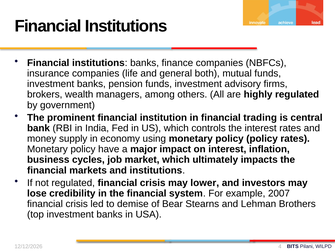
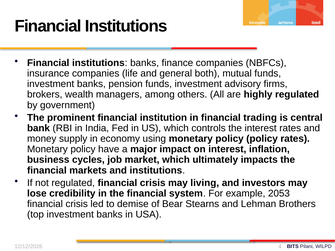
lower: lower -> living (205, 183)
2007: 2007 -> 2053 (279, 194)
